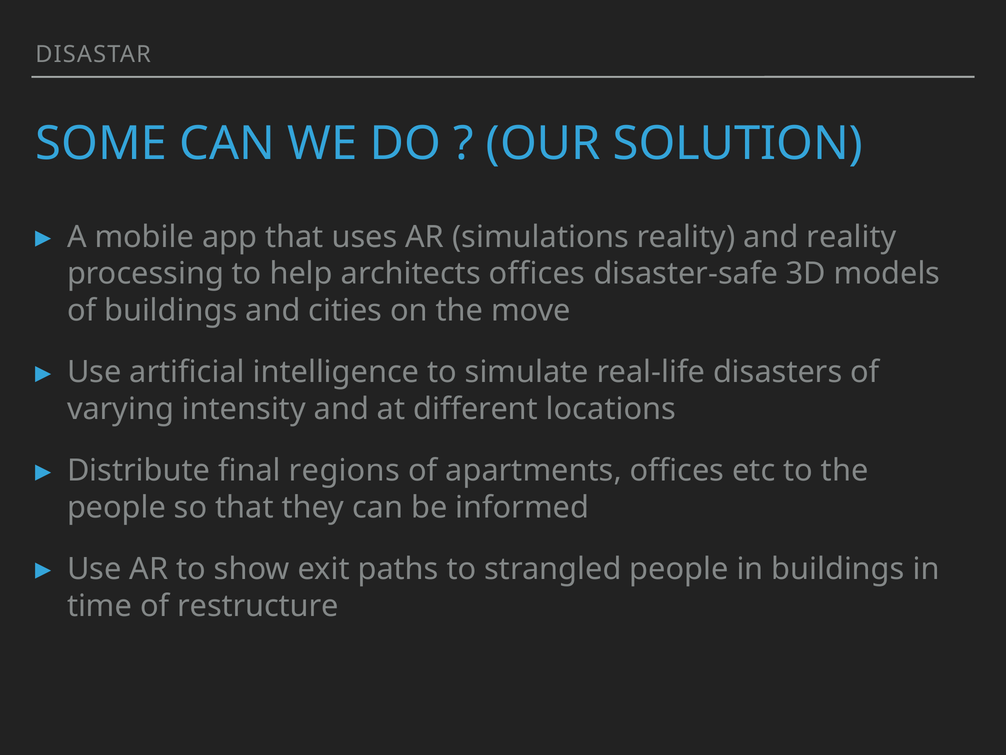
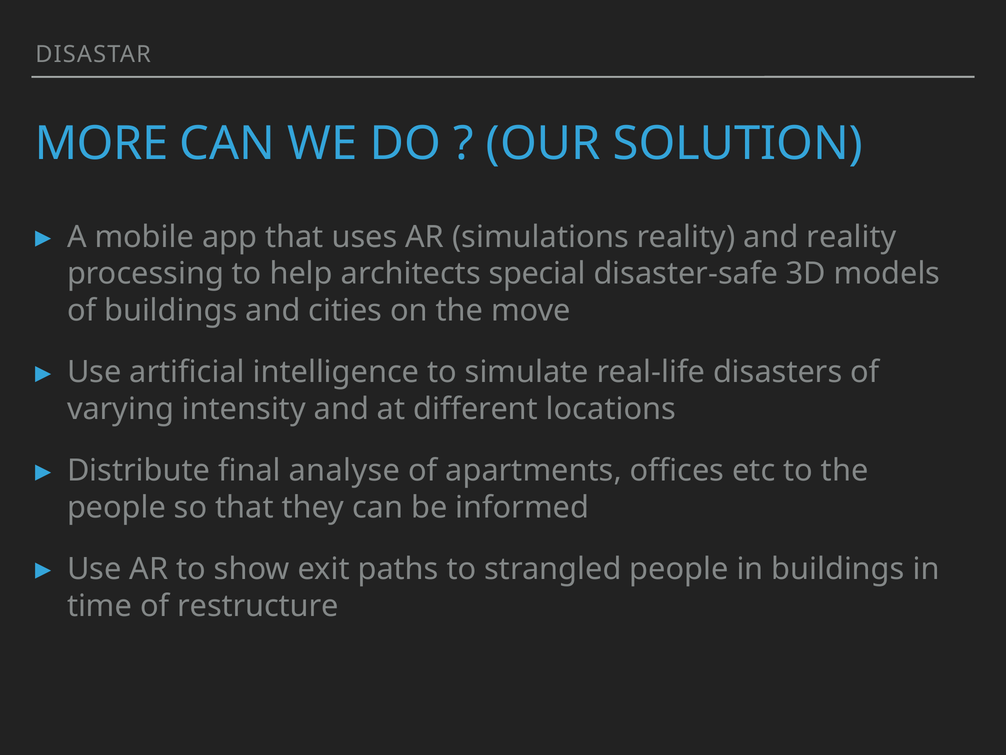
SOME: SOME -> MORE (102, 143)
architects offices: offices -> special (537, 274)
regions: regions -> analyse (344, 470)
